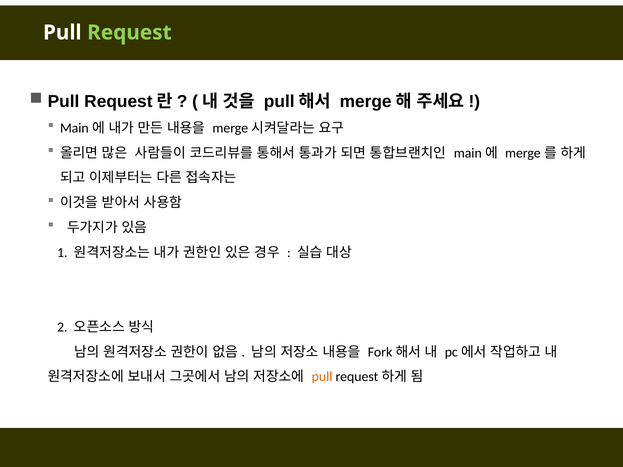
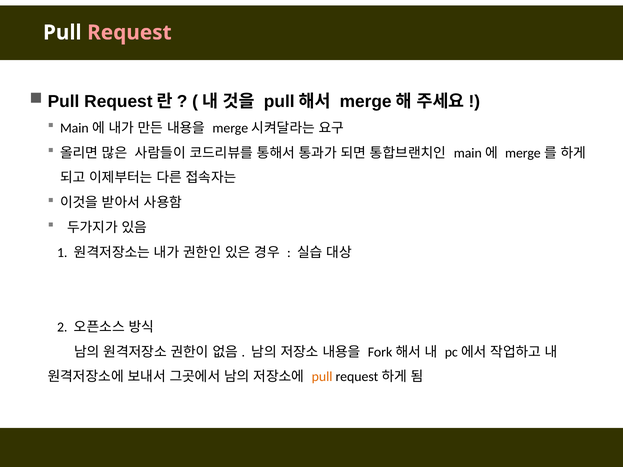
Request colour: light green -> pink (129, 33)
